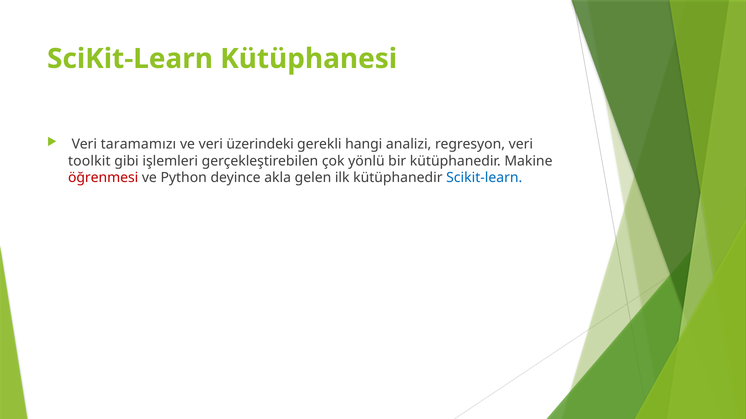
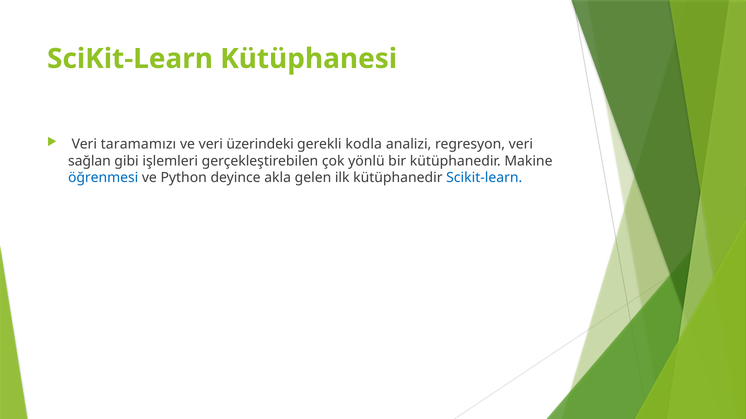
hangi: hangi -> kodla (364, 144)
toolkit: toolkit -> sağlan (89, 161)
öğrenmesi colour: red -> blue (103, 178)
